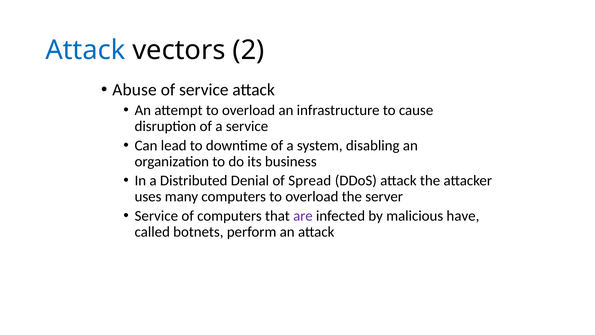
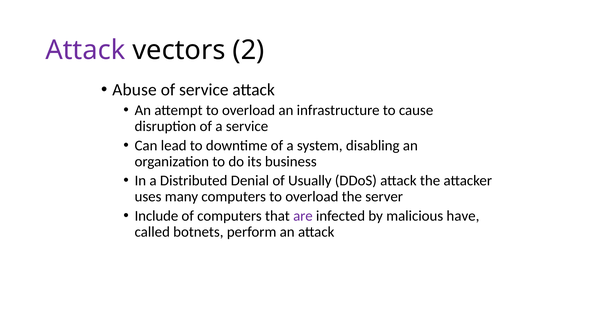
Attack colour: blue -> purple (85, 50)
Spread: Spread -> Usually (310, 180)
Service: Service -> Include (156, 216)
